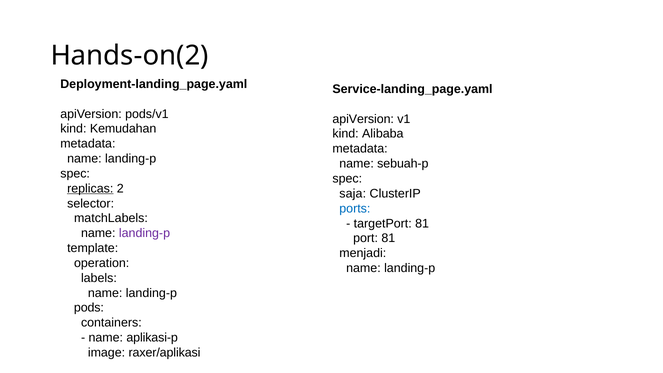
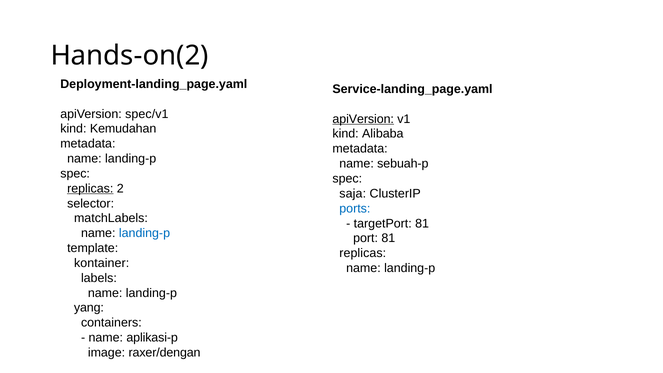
pods/v1: pods/v1 -> spec/v1 (147, 114)
apiVersion underline: none -> present (363, 119)
landing-p colour: purple -> blue (144, 233)
menjadi: menjadi -> replicas (363, 253)
operation: operation -> kontainer (102, 263)
pods: pods -> yang (89, 308)
raxer/aplikasi: raxer/aplikasi -> raxer/dengan (165, 353)
